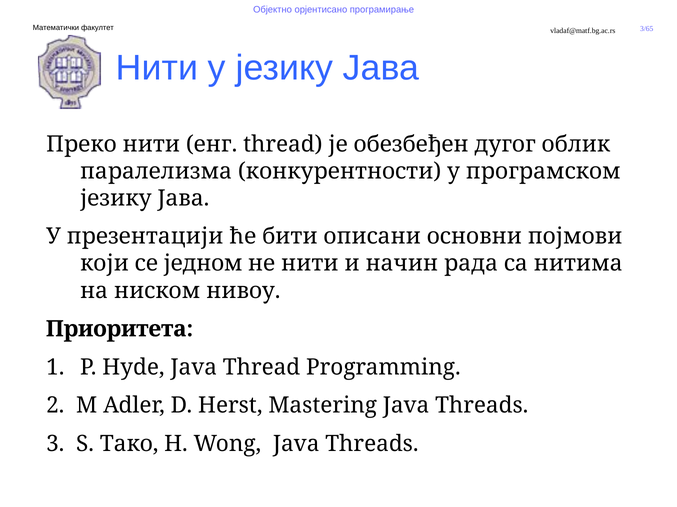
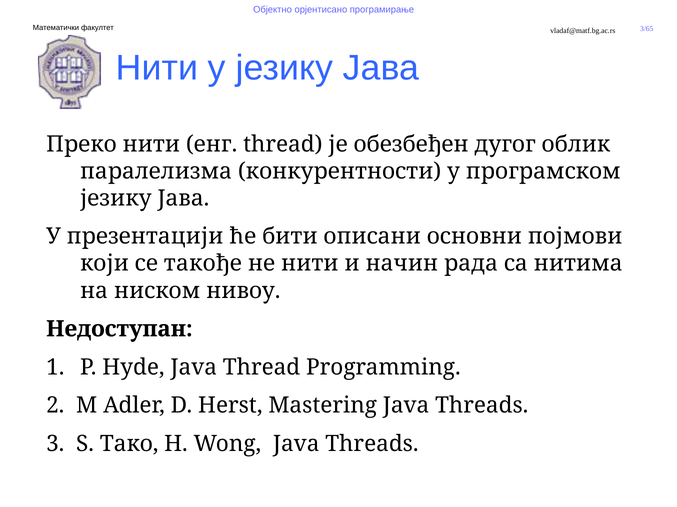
једном: једном -> такође (203, 264)
Приоритета: Приоритета -> Недоступан (119, 329)
